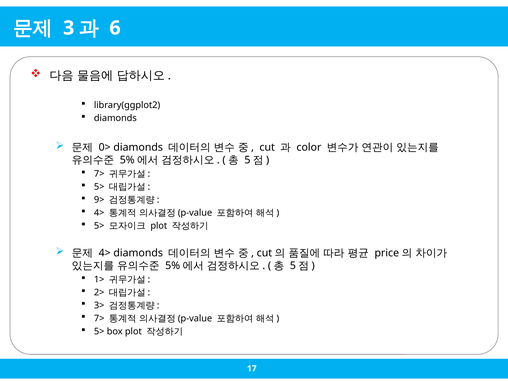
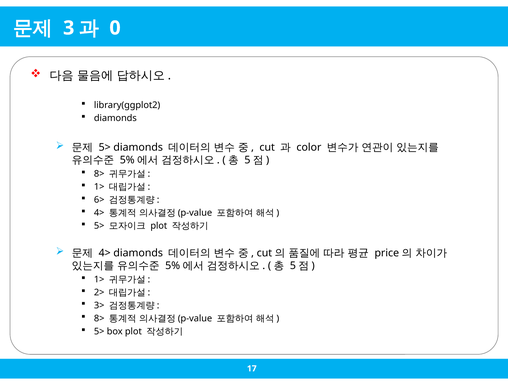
6: 6 -> 0 (115, 28)
0>: 0> -> 5> (105, 147)
7>: 7> -> 8> (99, 174)
5>: 5> -> 1> (99, 187)
9>: 9> -> 6> (99, 200)
7>: 7> -> 8> (99, 318)
